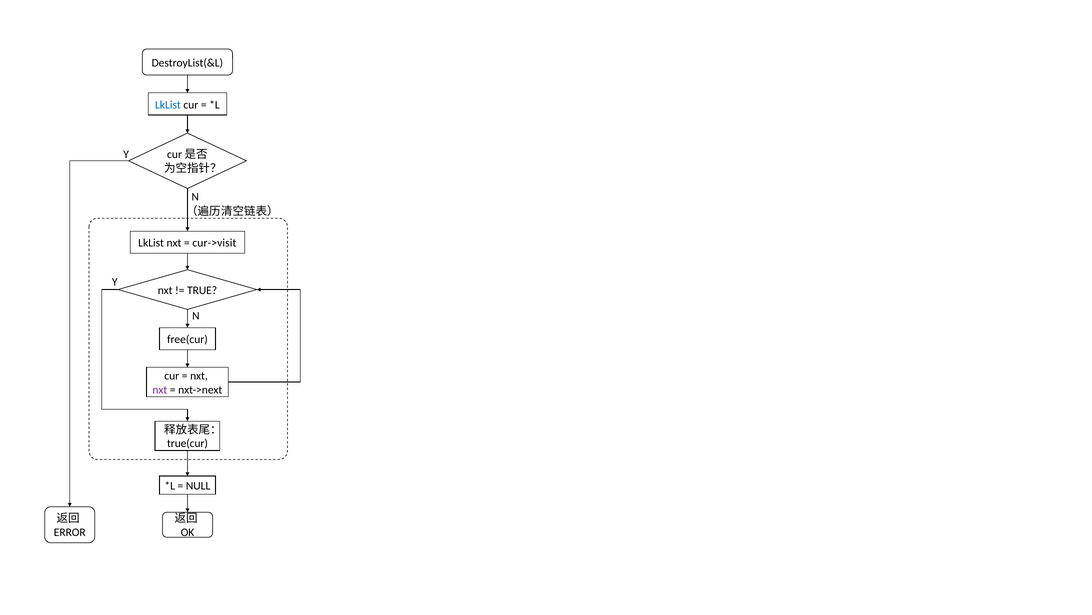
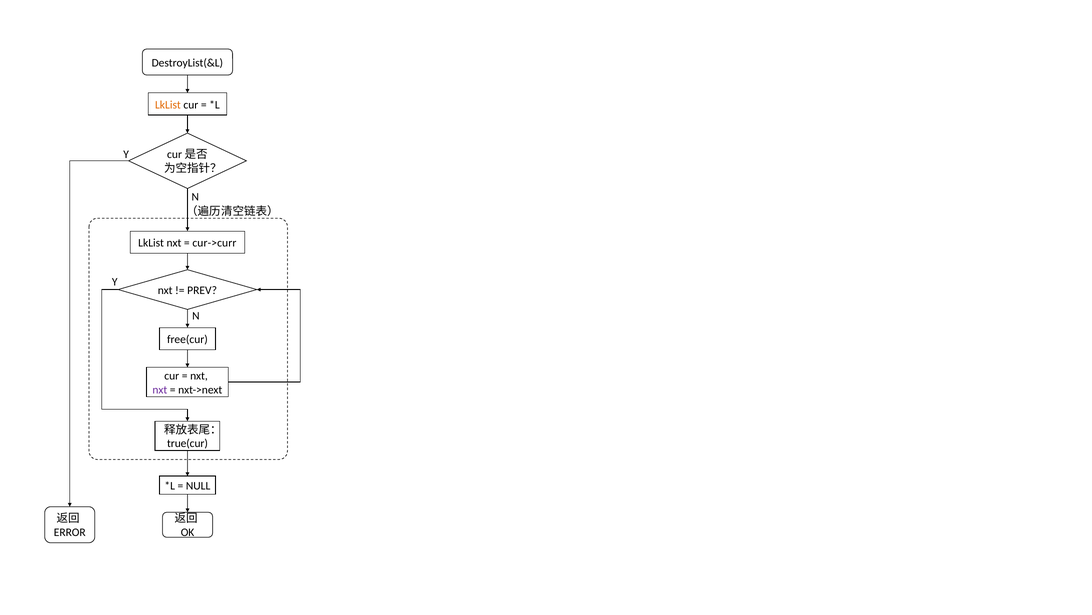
LkList colour: blue -> orange (168, 105)
cur->visit: cur->visit -> cur->curr (214, 243)
TRUE: TRUE -> PREV (202, 290)
